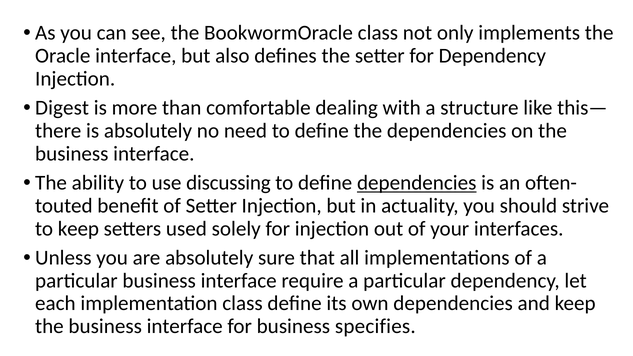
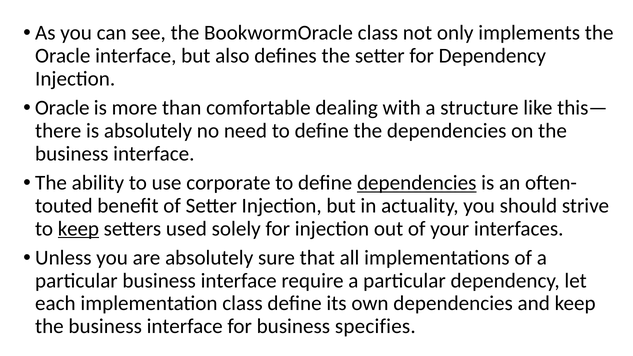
Digest: Digest -> Oracle (62, 108)
discussing: discussing -> corporate (228, 183)
keep underline: none -> present (78, 229)
